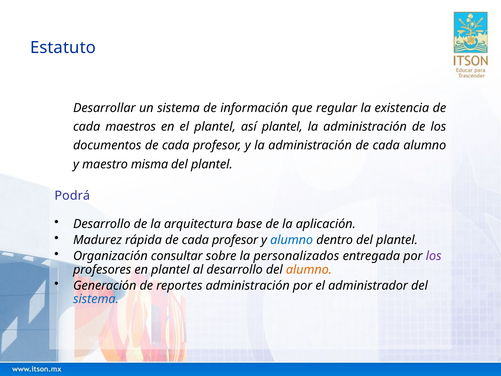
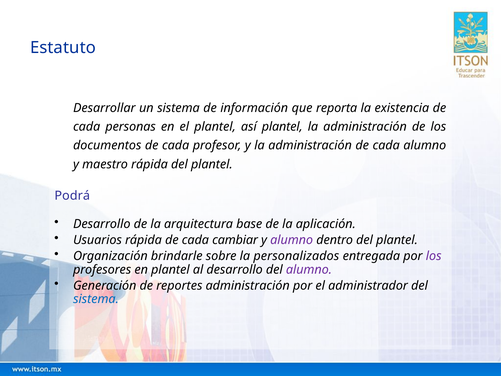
regular: regular -> reporta (337, 108)
maestros: maestros -> personas (131, 127)
maestro misma: misma -> rápida (149, 164)
Madurez: Madurez -> Usuarios (98, 240)
rápida de cada profesor: profesor -> cambiar (235, 240)
alumno colour: blue -> purple (292, 240)
consultar: consultar -> brindarle (177, 256)
alumno colour: orange -> purple (309, 269)
